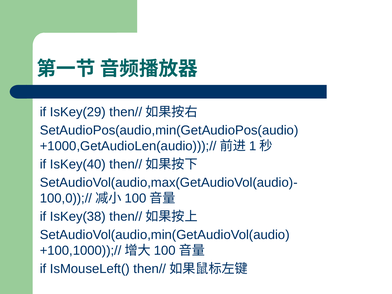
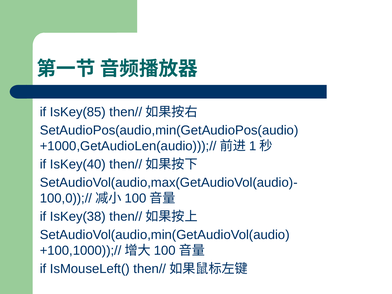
IsKey(29: IsKey(29 -> IsKey(85 (78, 112)
